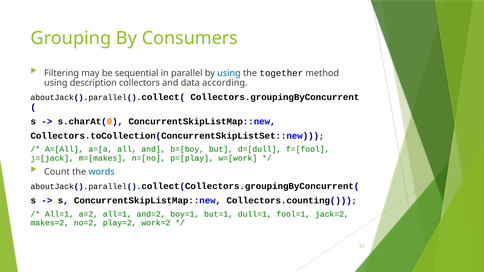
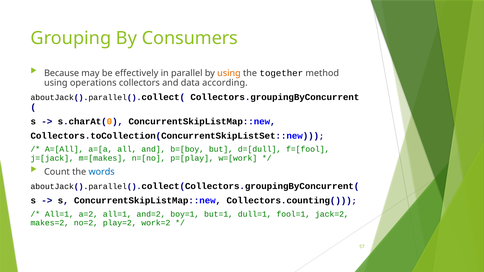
Filtering: Filtering -> Because (62, 73)
sequential: sequential -> effectively (137, 73)
using colour: blue -> orange (229, 73)
description: description -> operations (93, 83)
